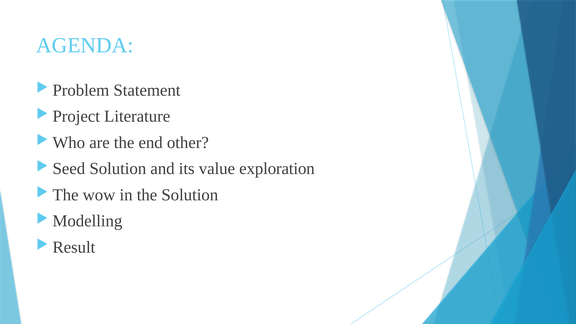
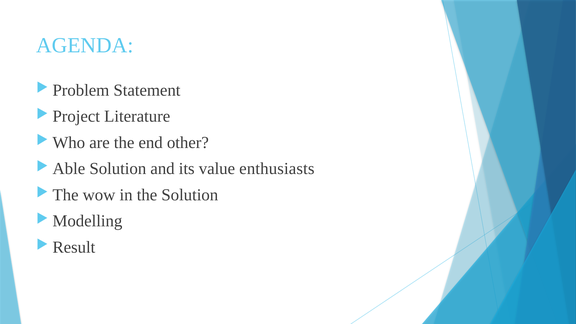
Seed: Seed -> Able (69, 169)
exploration: exploration -> enthusiasts (277, 169)
